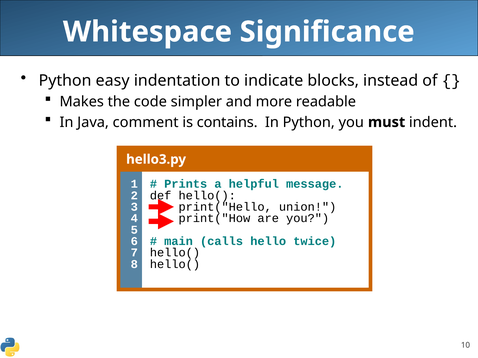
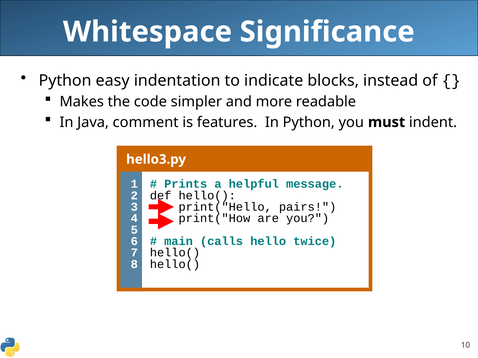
contains: contains -> features (227, 122)
union: union -> pairs (308, 207)
